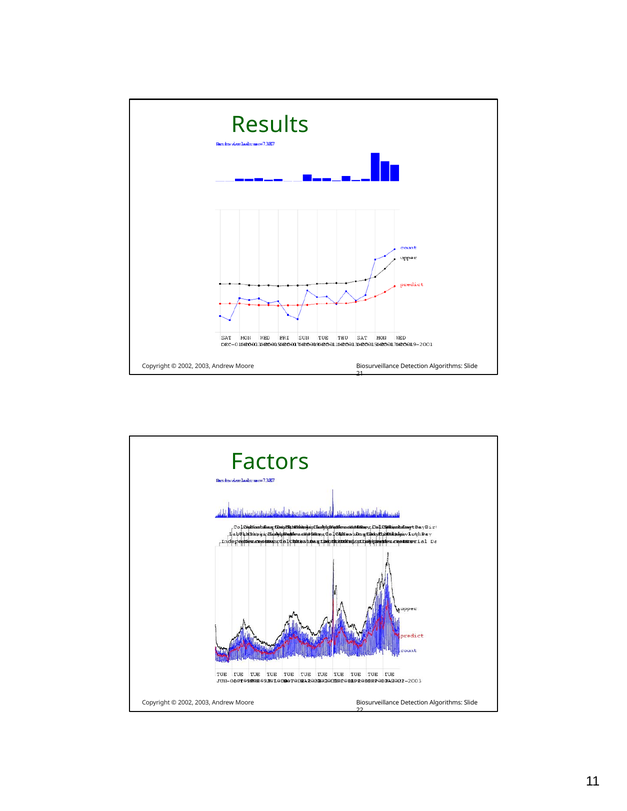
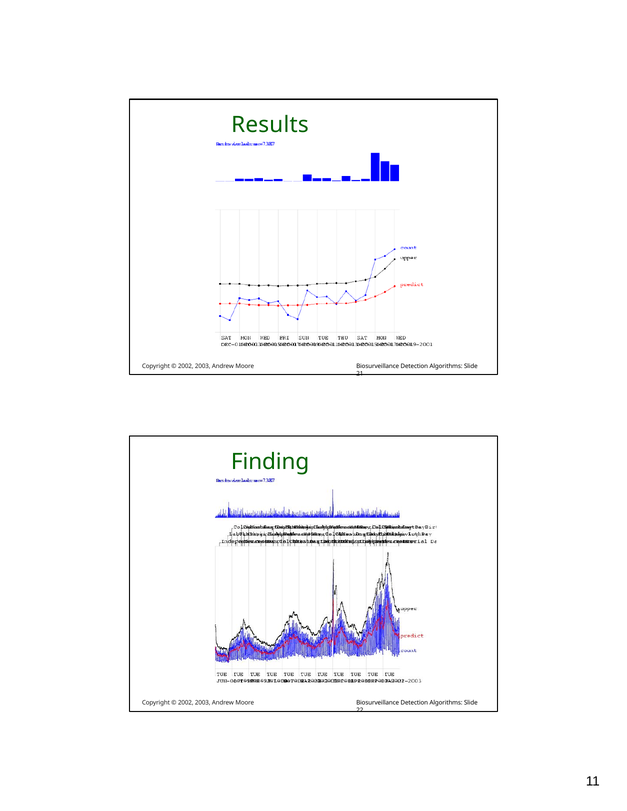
Factors: Factors -> Finding (270, 462)
